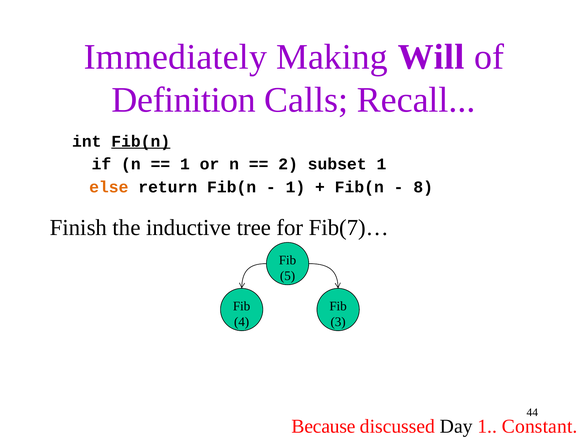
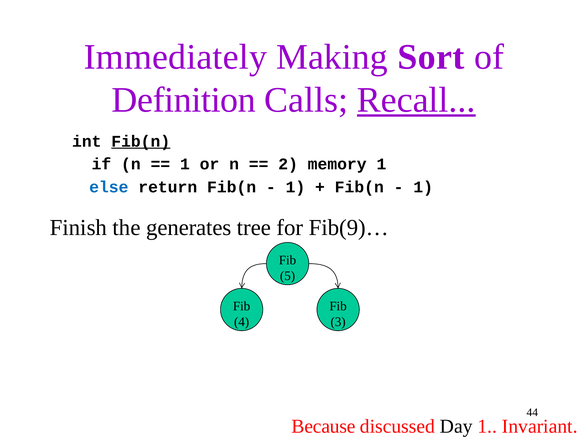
Will: Will -> Sort (431, 57)
Recall underline: none -> present (416, 100)
subset: subset -> memory (337, 164)
else colour: orange -> blue (109, 187)
8: 8 -> 1 (423, 187)
inductive: inductive -> generates (189, 228)
Fib(7)…: Fib(7)… -> Fib(9)… (349, 228)
Constant: Constant -> Invariant (540, 426)
